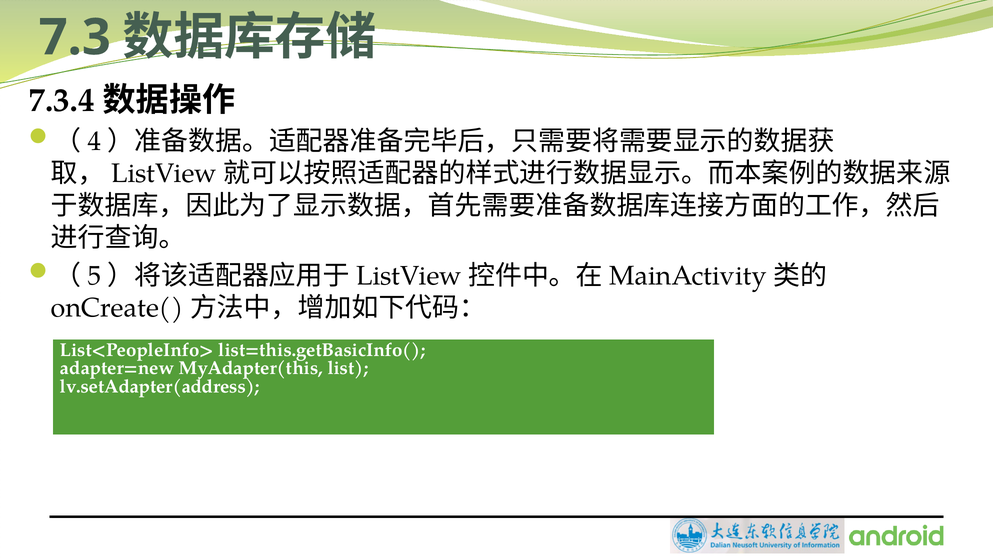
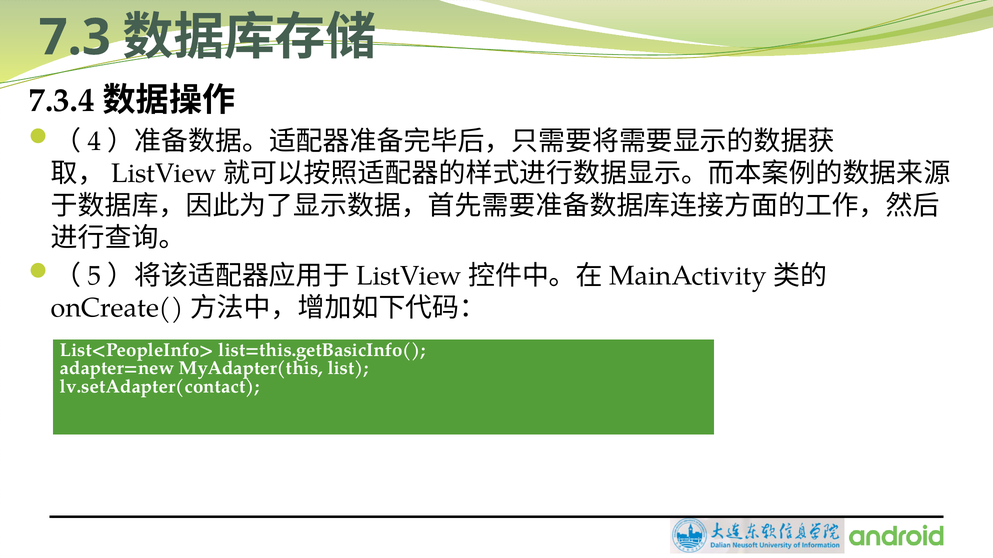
lv.setAdapter(address: lv.setAdapter(address -> lv.setAdapter(contact (160, 387)
